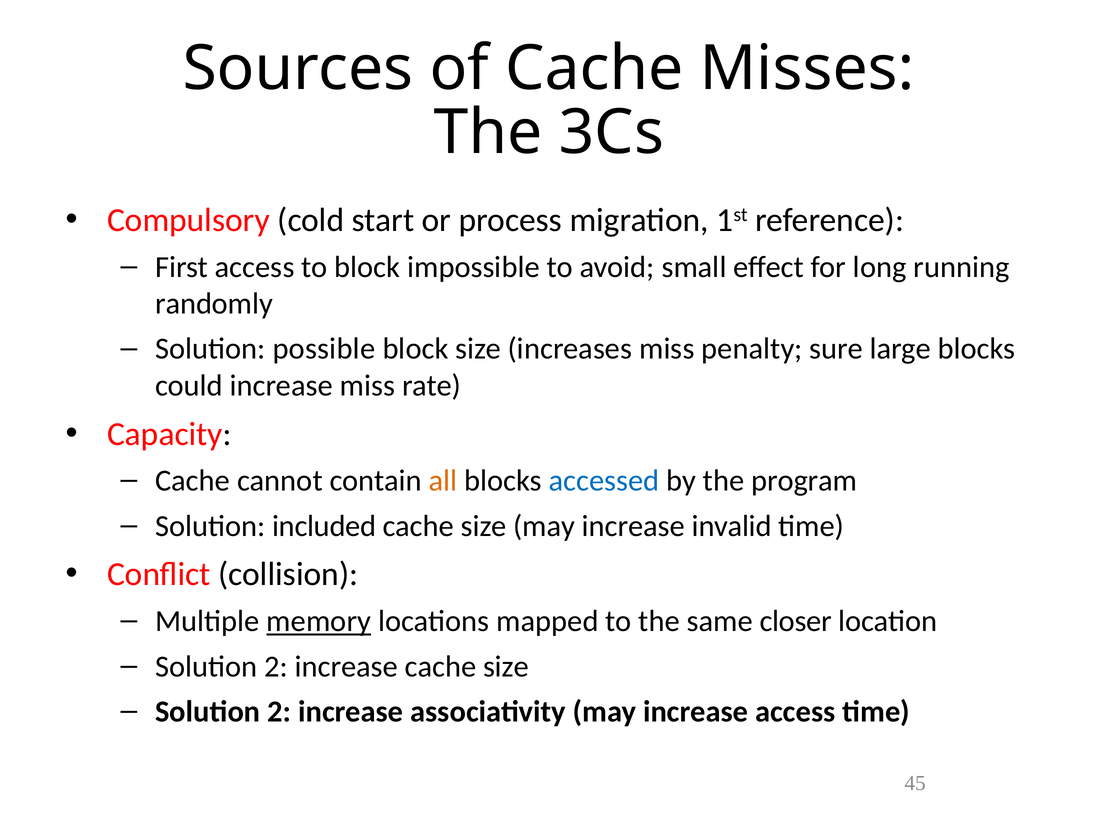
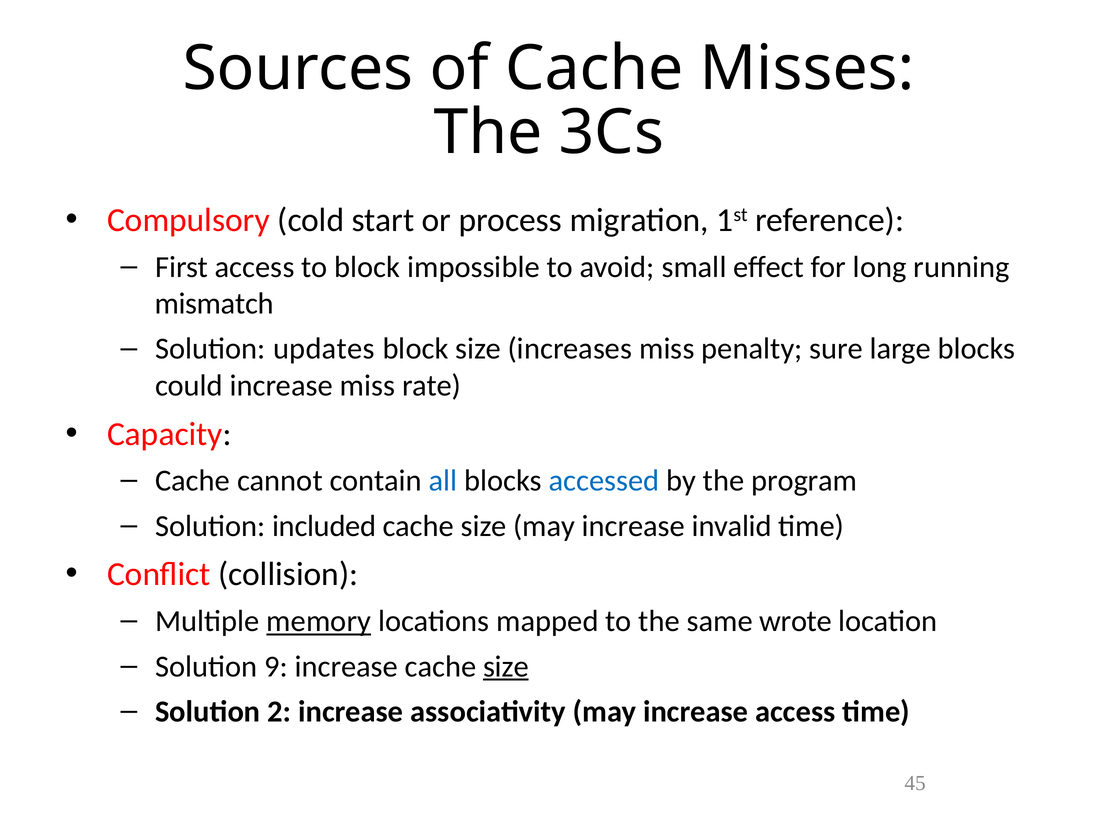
randomly: randomly -> mismatch (214, 304)
possible: possible -> updates (324, 349)
all colour: orange -> blue (443, 480)
closer: closer -> wrote (796, 621)
2: 2 -> 9 (276, 666)
size underline: none -> present (506, 666)
